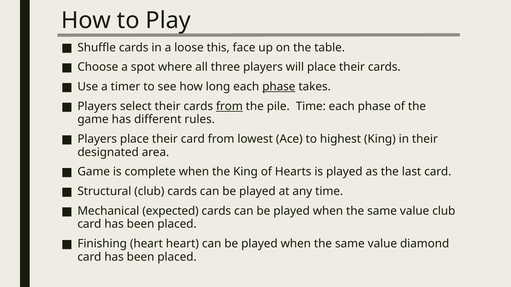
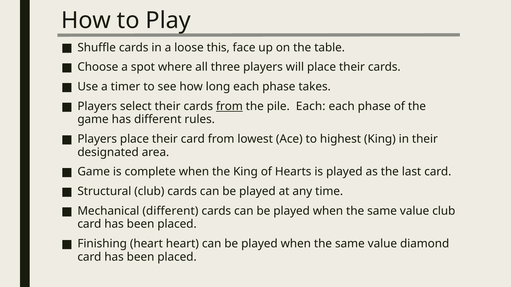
phase underline: present -> none (279, 87)
pile Time: Time -> Each (311, 106)
Mechanical expected: expected -> different (170, 211)
